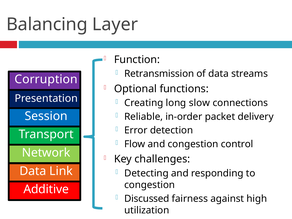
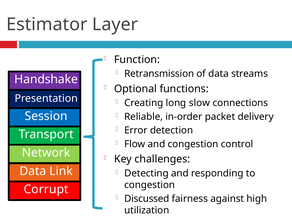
Balancing: Balancing -> Estimator (47, 24)
Corruption: Corruption -> Handshake (46, 79)
Additive: Additive -> Corrupt (46, 189)
